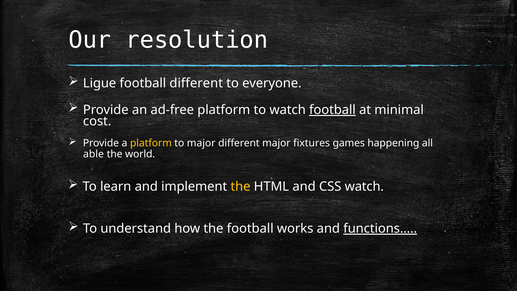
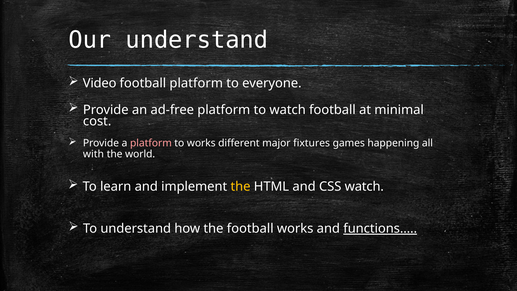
Our resolution: resolution -> understand (197, 40)
Ligue: Ligue -> Video (100, 83)
football different: different -> platform (196, 83)
football underline: present -> none (332, 110)
platform colour: yellow -> pink (151, 143)
to major: major -> works (201, 143)
able: able -> with (93, 154)
